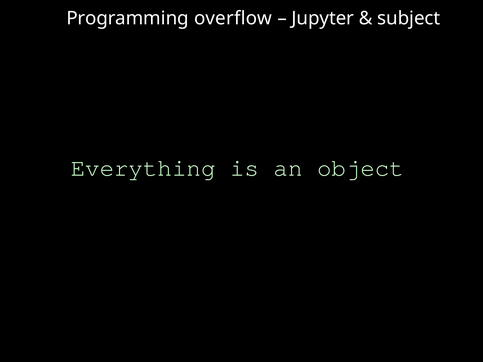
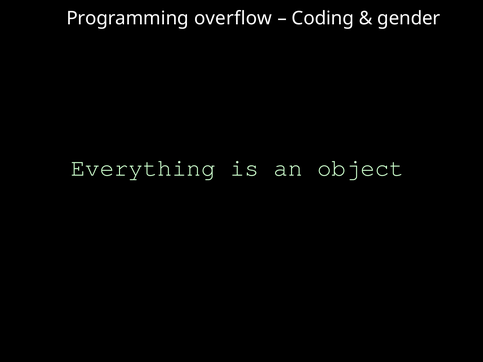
Jupyter: Jupyter -> Coding (323, 18)
subject: subject -> gender (409, 18)
